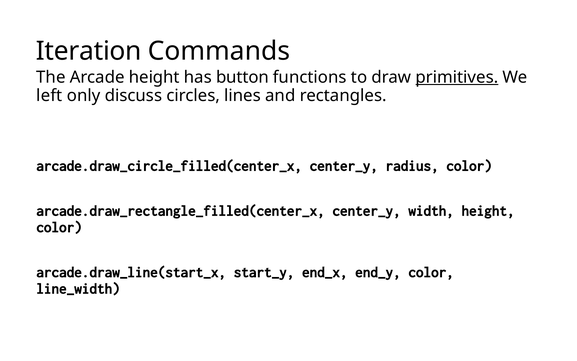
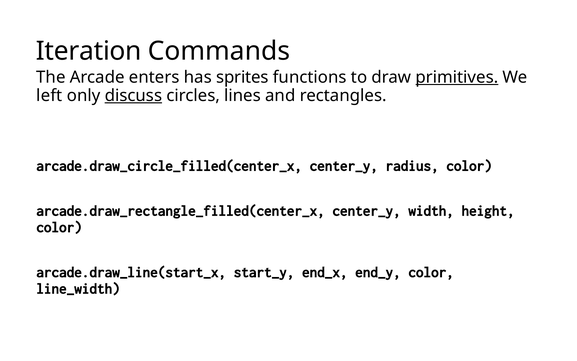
Arcade height: height -> enters (154, 77)
button: button -> sprites (242, 77)
discuss underline: none -> present (133, 95)
